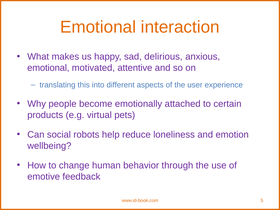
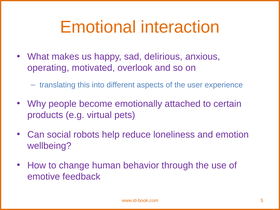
emotional: emotional -> operating (48, 68)
attentive: attentive -> overlook (135, 68)
